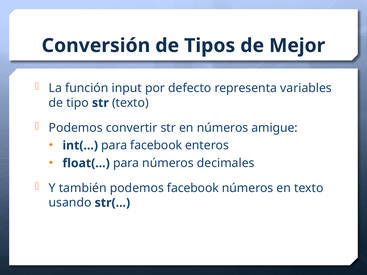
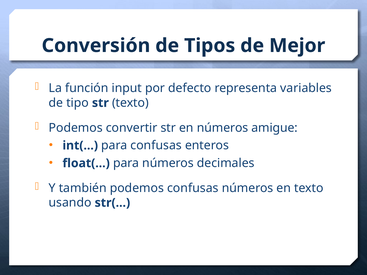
para facebook: facebook -> confusas (156, 146)
podemos facebook: facebook -> confusas (193, 188)
